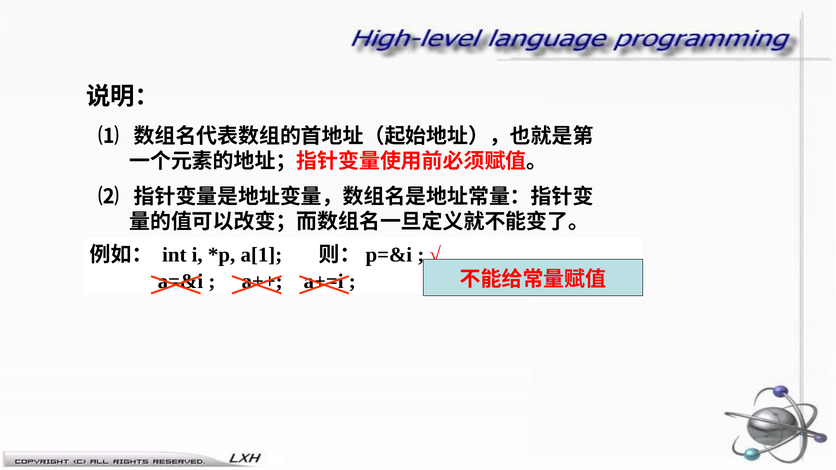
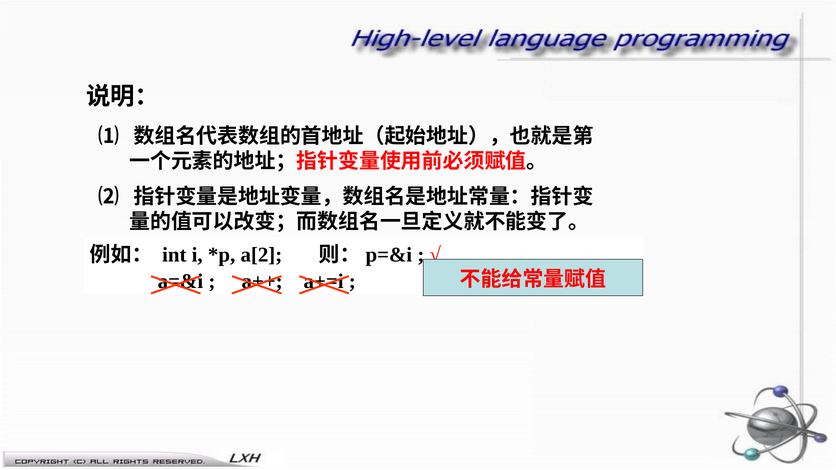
a[1: a[1 -> a[2 (261, 255)
